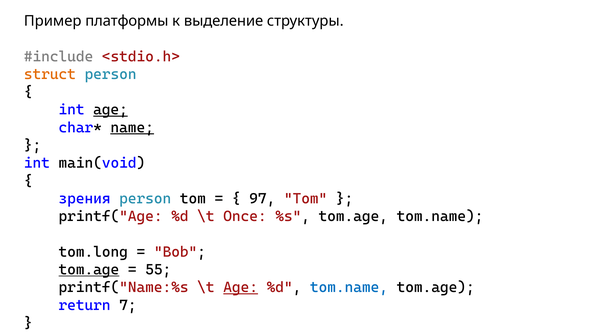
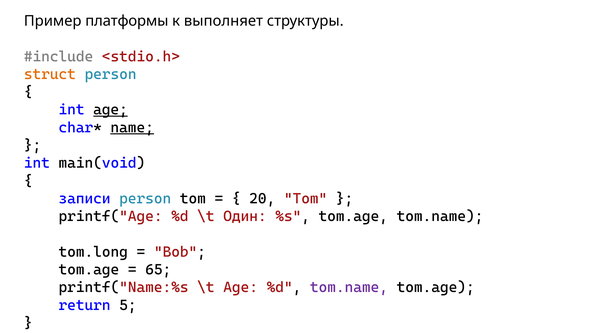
выделение: выделение -> выполняет (223, 21)
зрения: зрения -> записи (85, 199)
97: 97 -> 20 (262, 199)
Once: Once -> Один (245, 216)
tom.age underline: present -> none (89, 270)
55: 55 -> 65 (158, 270)
Age underline: present -> none (241, 287)
tom.name colour: blue -> purple (349, 287)
7: 7 -> 5 (128, 305)
